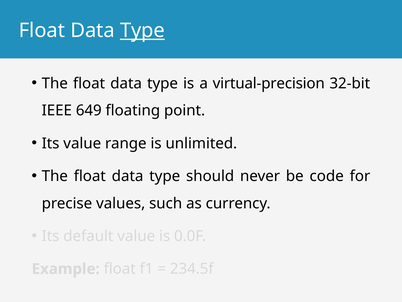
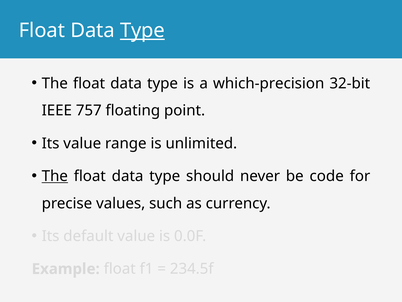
virtual-precision: virtual-precision -> which-precision (269, 83)
649: 649 -> 757 (89, 110)
The underline: none -> present (55, 176)
